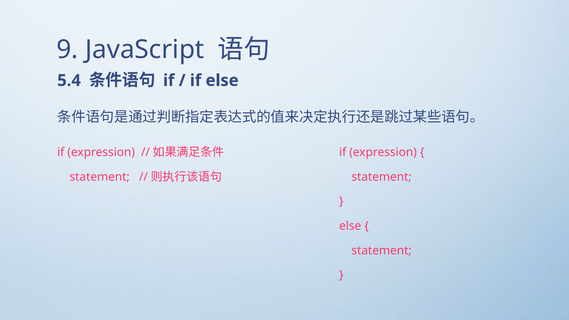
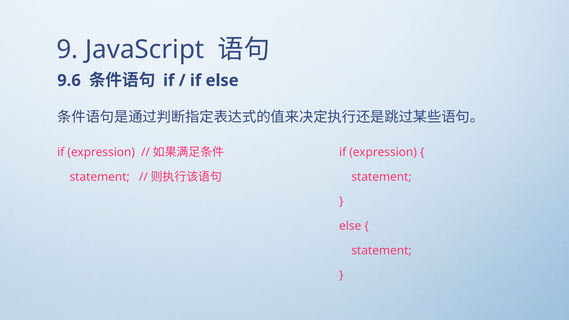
5.4: 5.4 -> 9.6 (69, 81)
